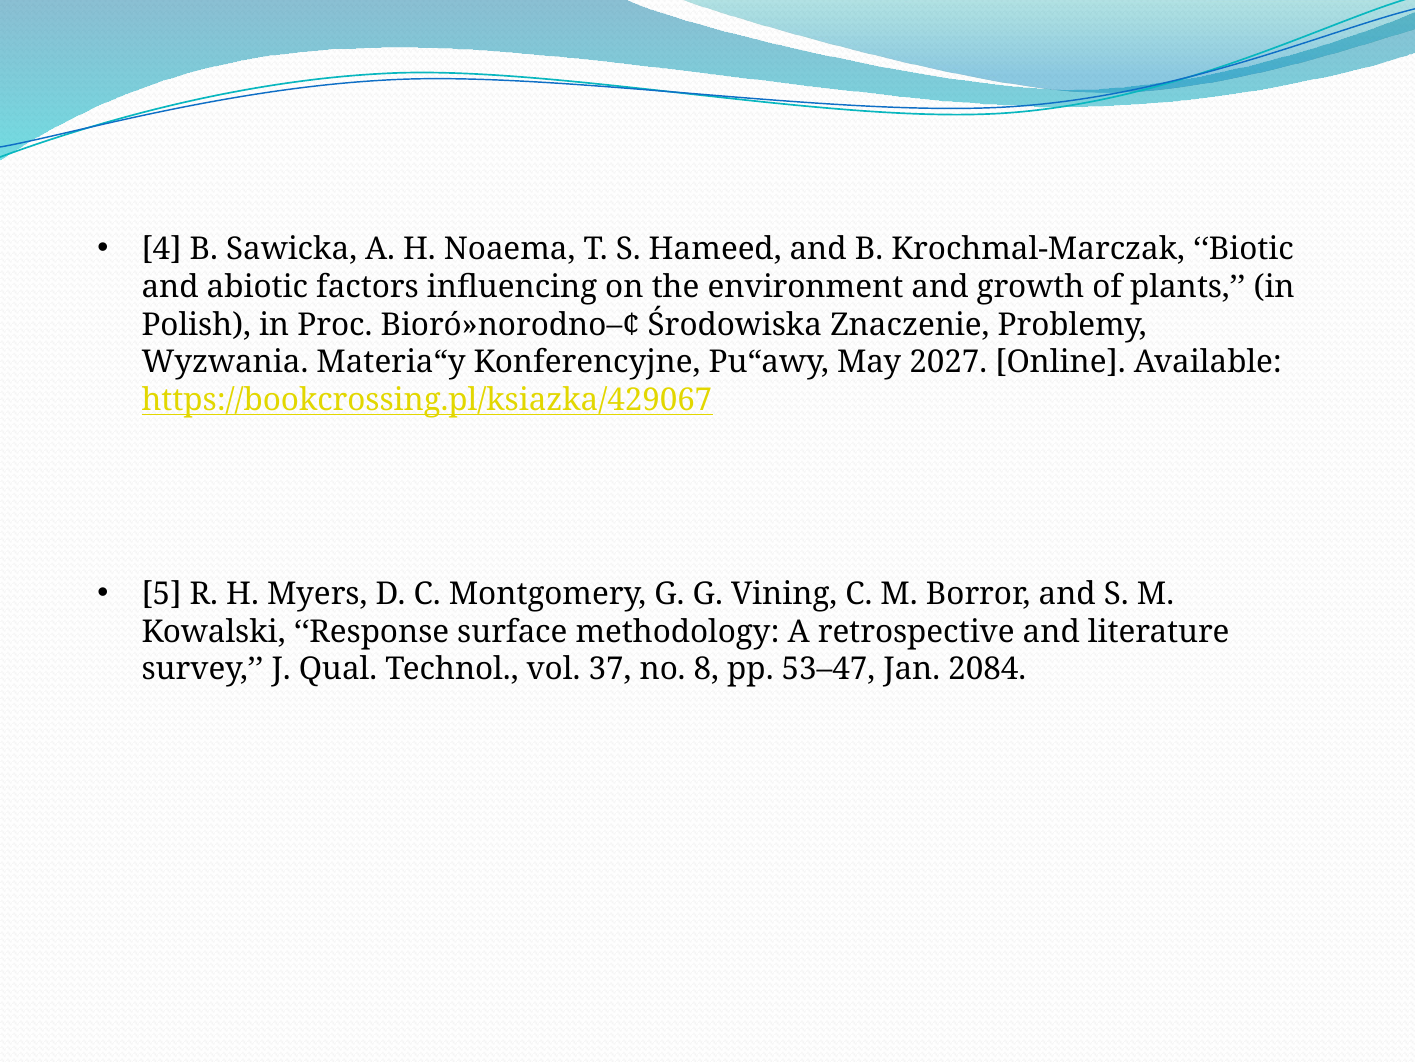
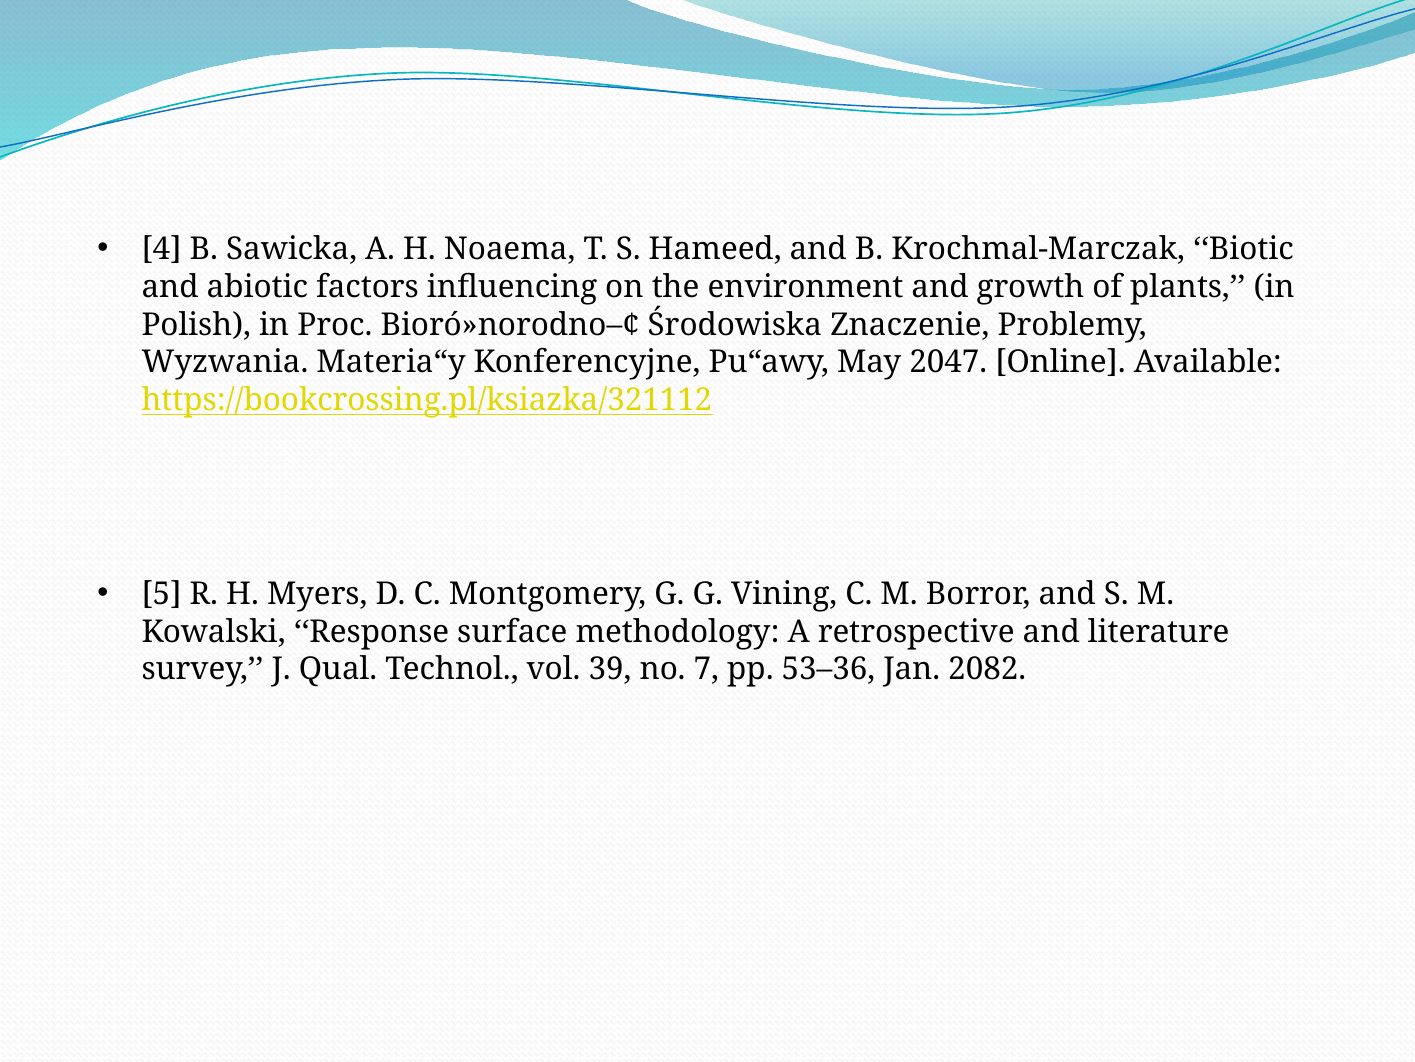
2027: 2027 -> 2047 (948, 362)
https://bookcrossing.pl/ksiazka/429067: https://bookcrossing.pl/ksiazka/429067 -> https://bookcrossing.pl/ksiazka/321112 (427, 400)
37: 37 -> 39 (610, 669)
8: 8 -> 7 (706, 669)
53–47: 53–47 -> 53–36 (828, 669)
2084: 2084 -> 2082 (987, 669)
